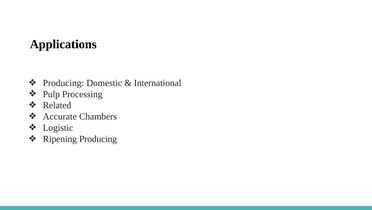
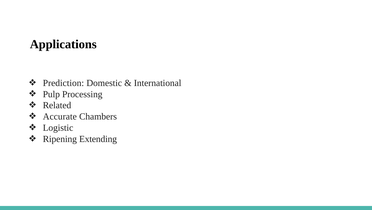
Producing: Producing -> Prediction (63, 83)
Ripening Producing: Producing -> Extending (98, 139)
